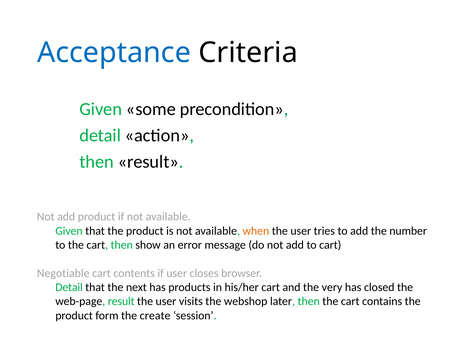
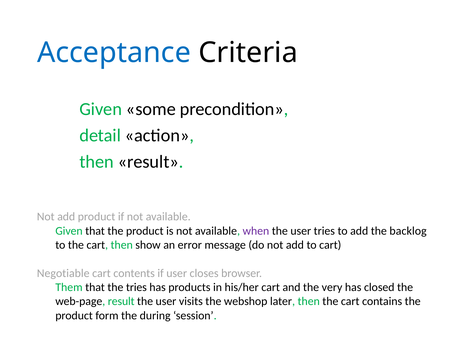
when colour: orange -> purple (256, 231)
number: number -> backlog (408, 231)
Detail: Detail -> Them (69, 287)
the next: next -> tries (136, 287)
create: create -> during (155, 315)
